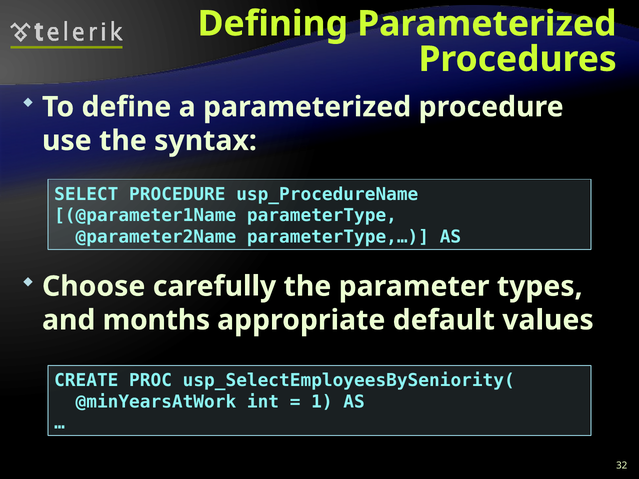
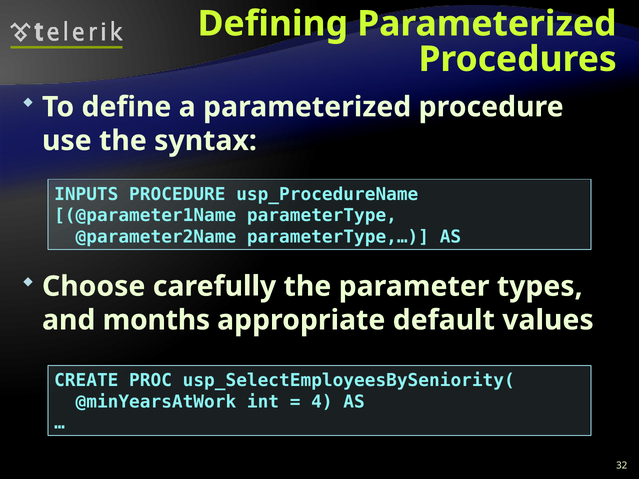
SELECT: SELECT -> INPUTS (86, 194)
1: 1 -> 4 (322, 402)
